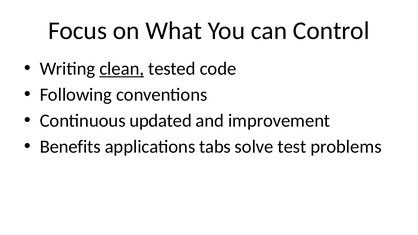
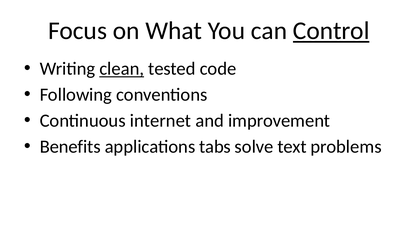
Control underline: none -> present (331, 31)
updated: updated -> internet (161, 121)
test: test -> text (292, 147)
